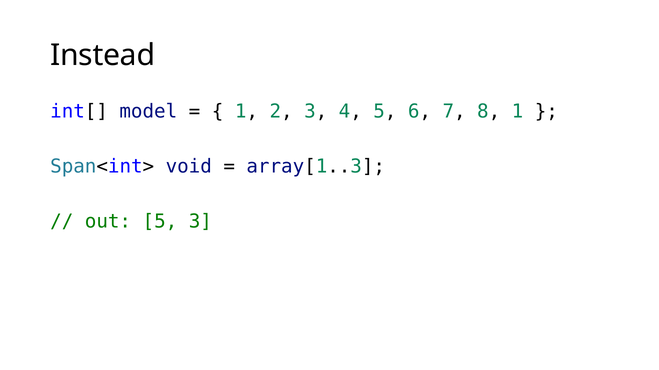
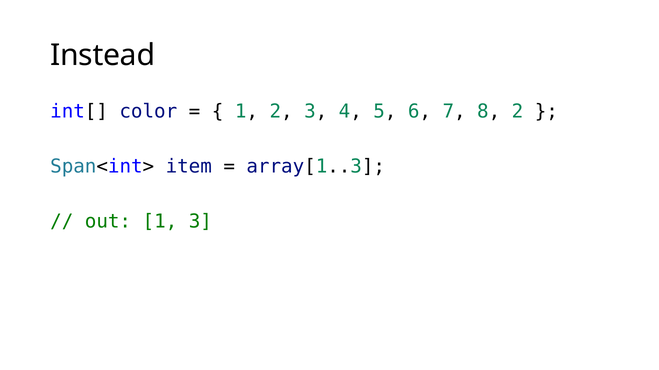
model: model -> color (148, 111)
8 1: 1 -> 2 (518, 111)
void: void -> item (189, 167)
out 5: 5 -> 1 (160, 222)
